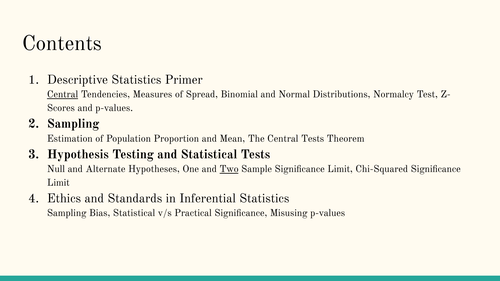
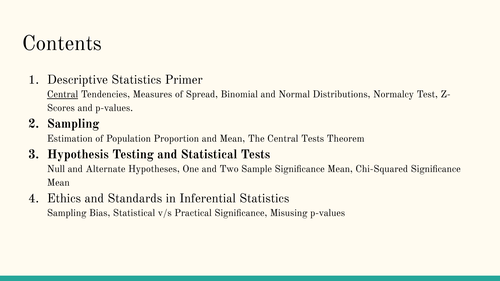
Two underline: present -> none (229, 169)
Sample Significance Limit: Limit -> Mean (340, 169)
Limit: Limit -> Mean (58, 183)
